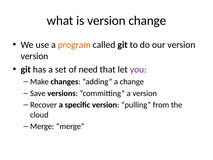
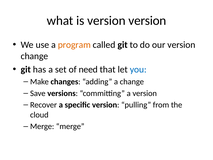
version change: change -> version (147, 21)
version: version -> change (34, 56)
you colour: purple -> blue (138, 69)
